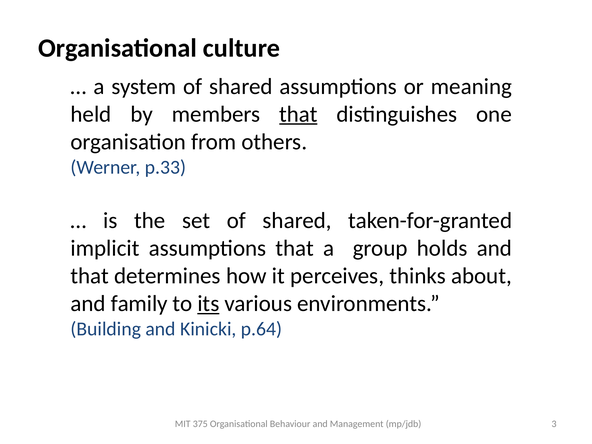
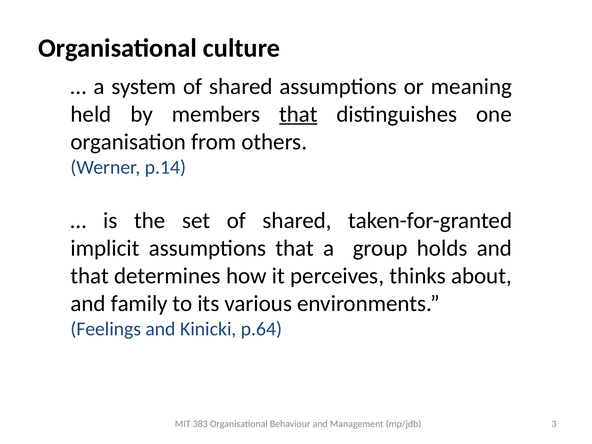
p.33: p.33 -> p.14 (165, 167)
its underline: present -> none (208, 304)
Building: Building -> Feelings (106, 329)
375: 375 -> 383 (200, 424)
